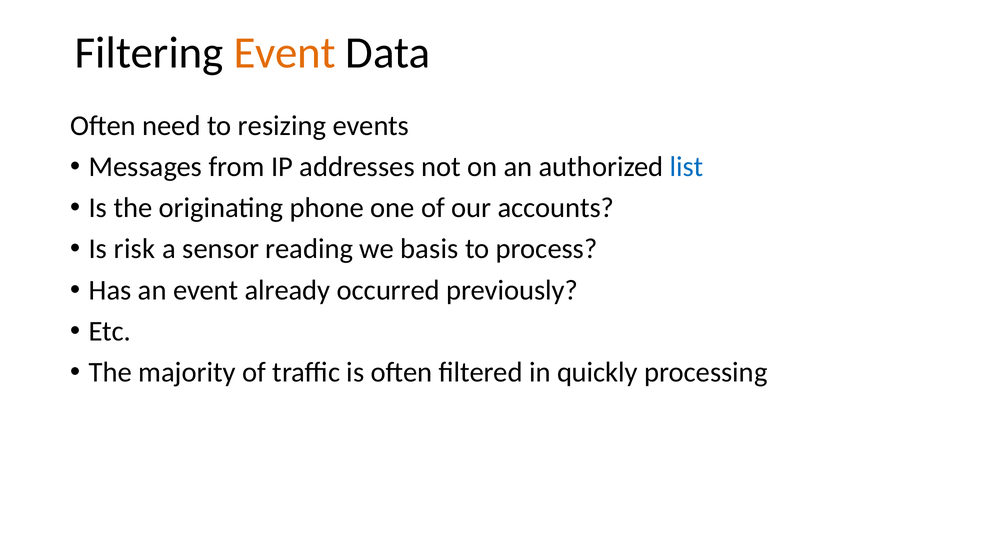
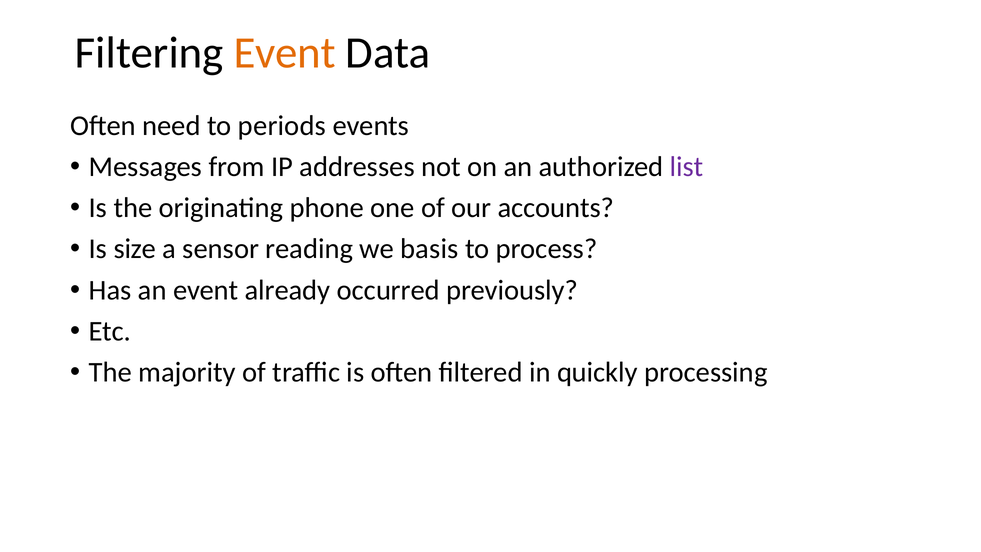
resizing: resizing -> periods (282, 126)
list colour: blue -> purple (687, 167)
risk: risk -> size (135, 249)
